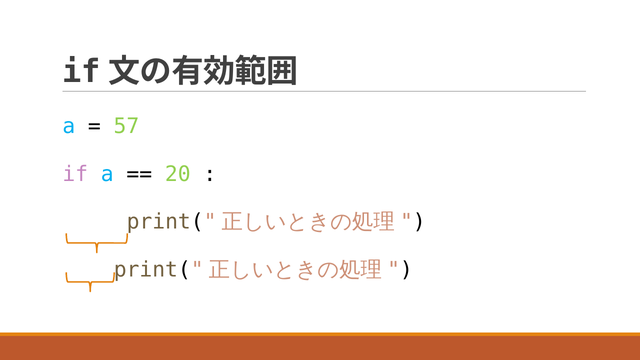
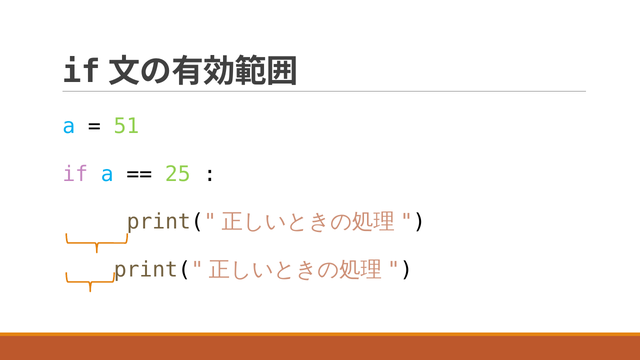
57: 57 -> 51 (126, 126)
20: 20 -> 25 (178, 174)
